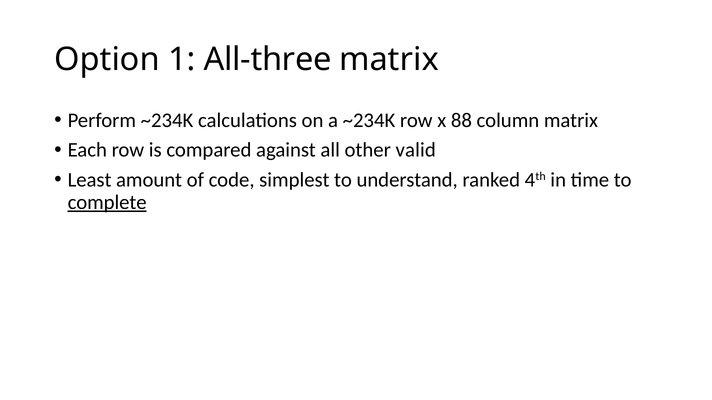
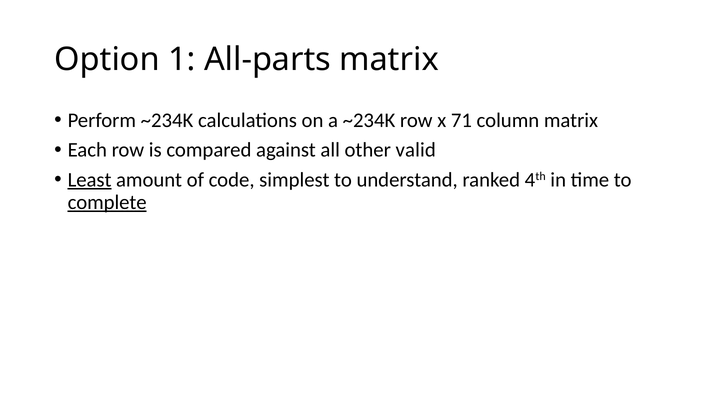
All-three: All-three -> All-parts (268, 60)
88: 88 -> 71 (461, 120)
Least underline: none -> present (90, 180)
